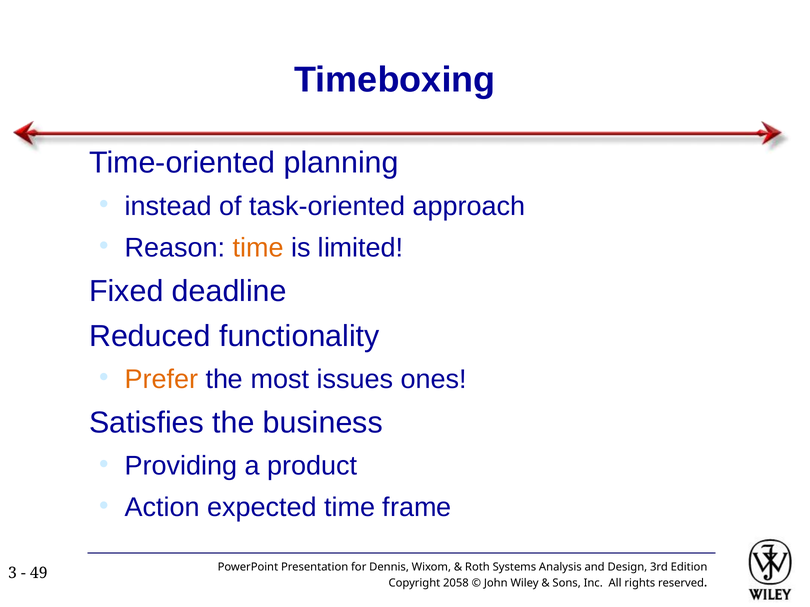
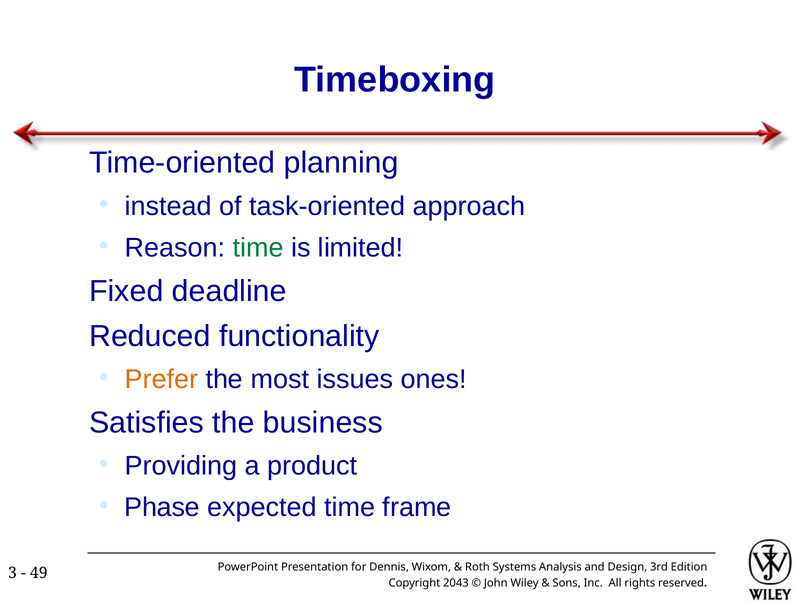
time colour: orange -> green (258, 248)
Action: Action -> Phase (162, 508)
2058: 2058 -> 2043 (456, 584)
